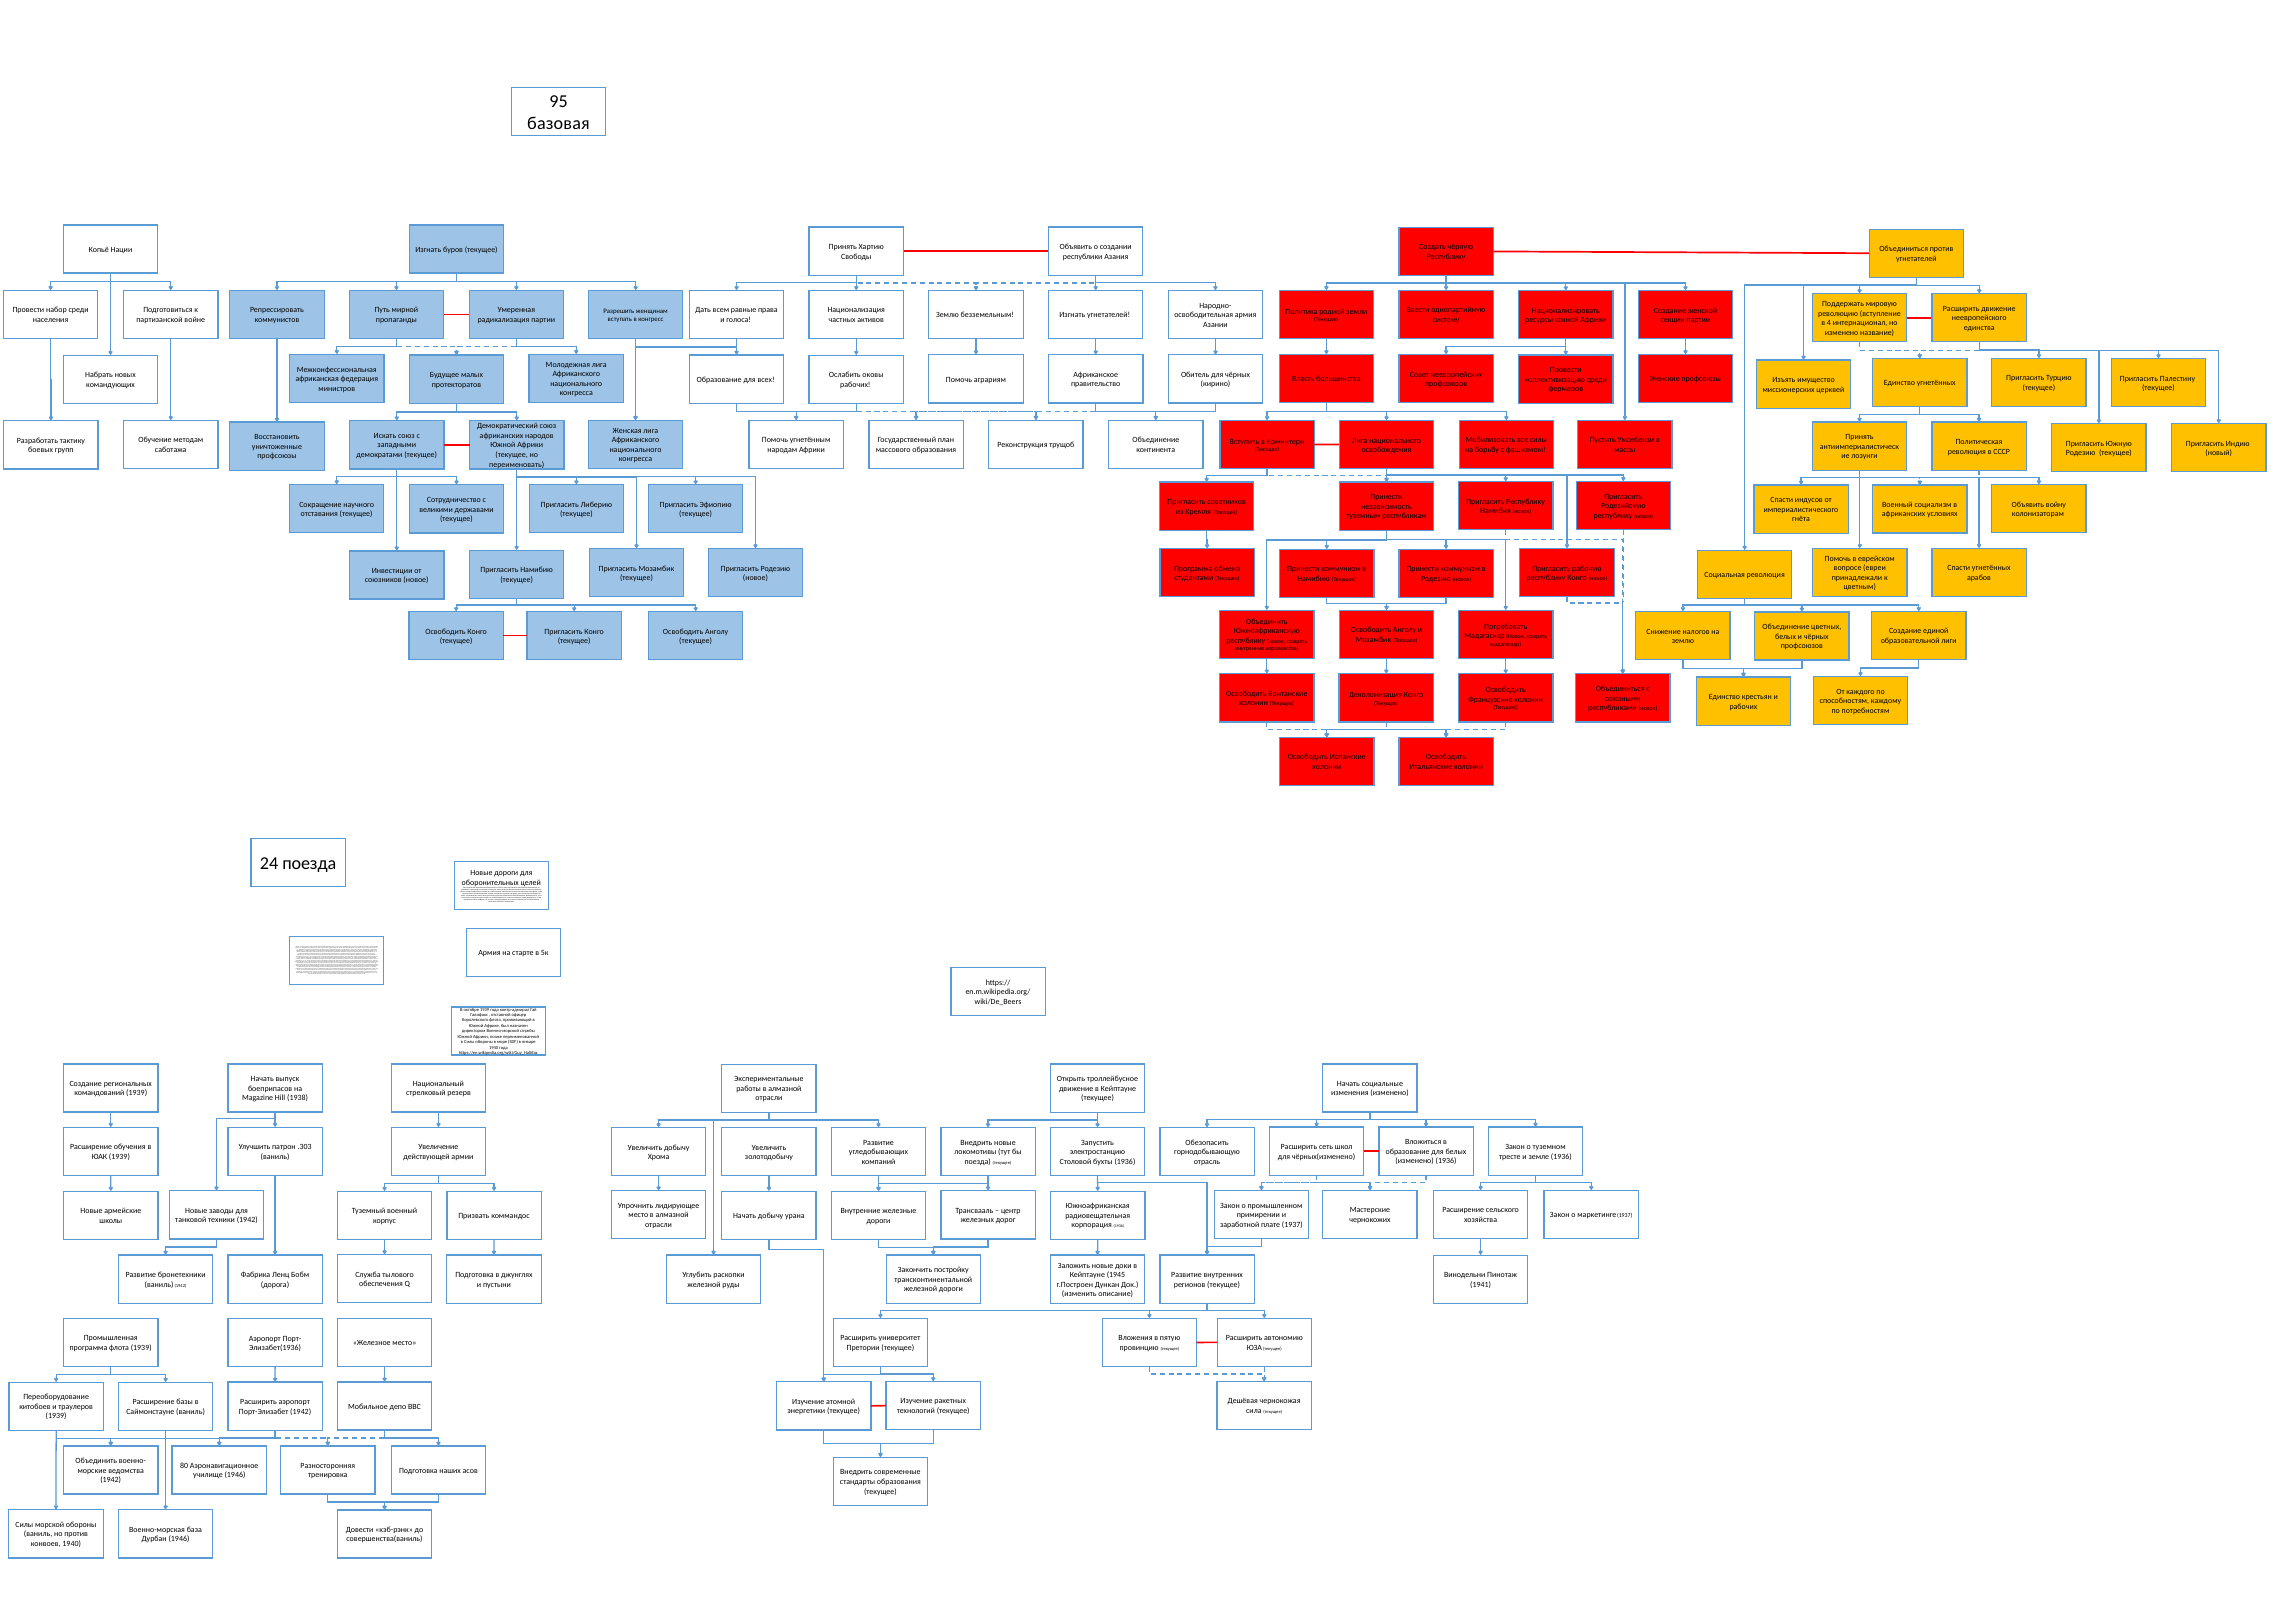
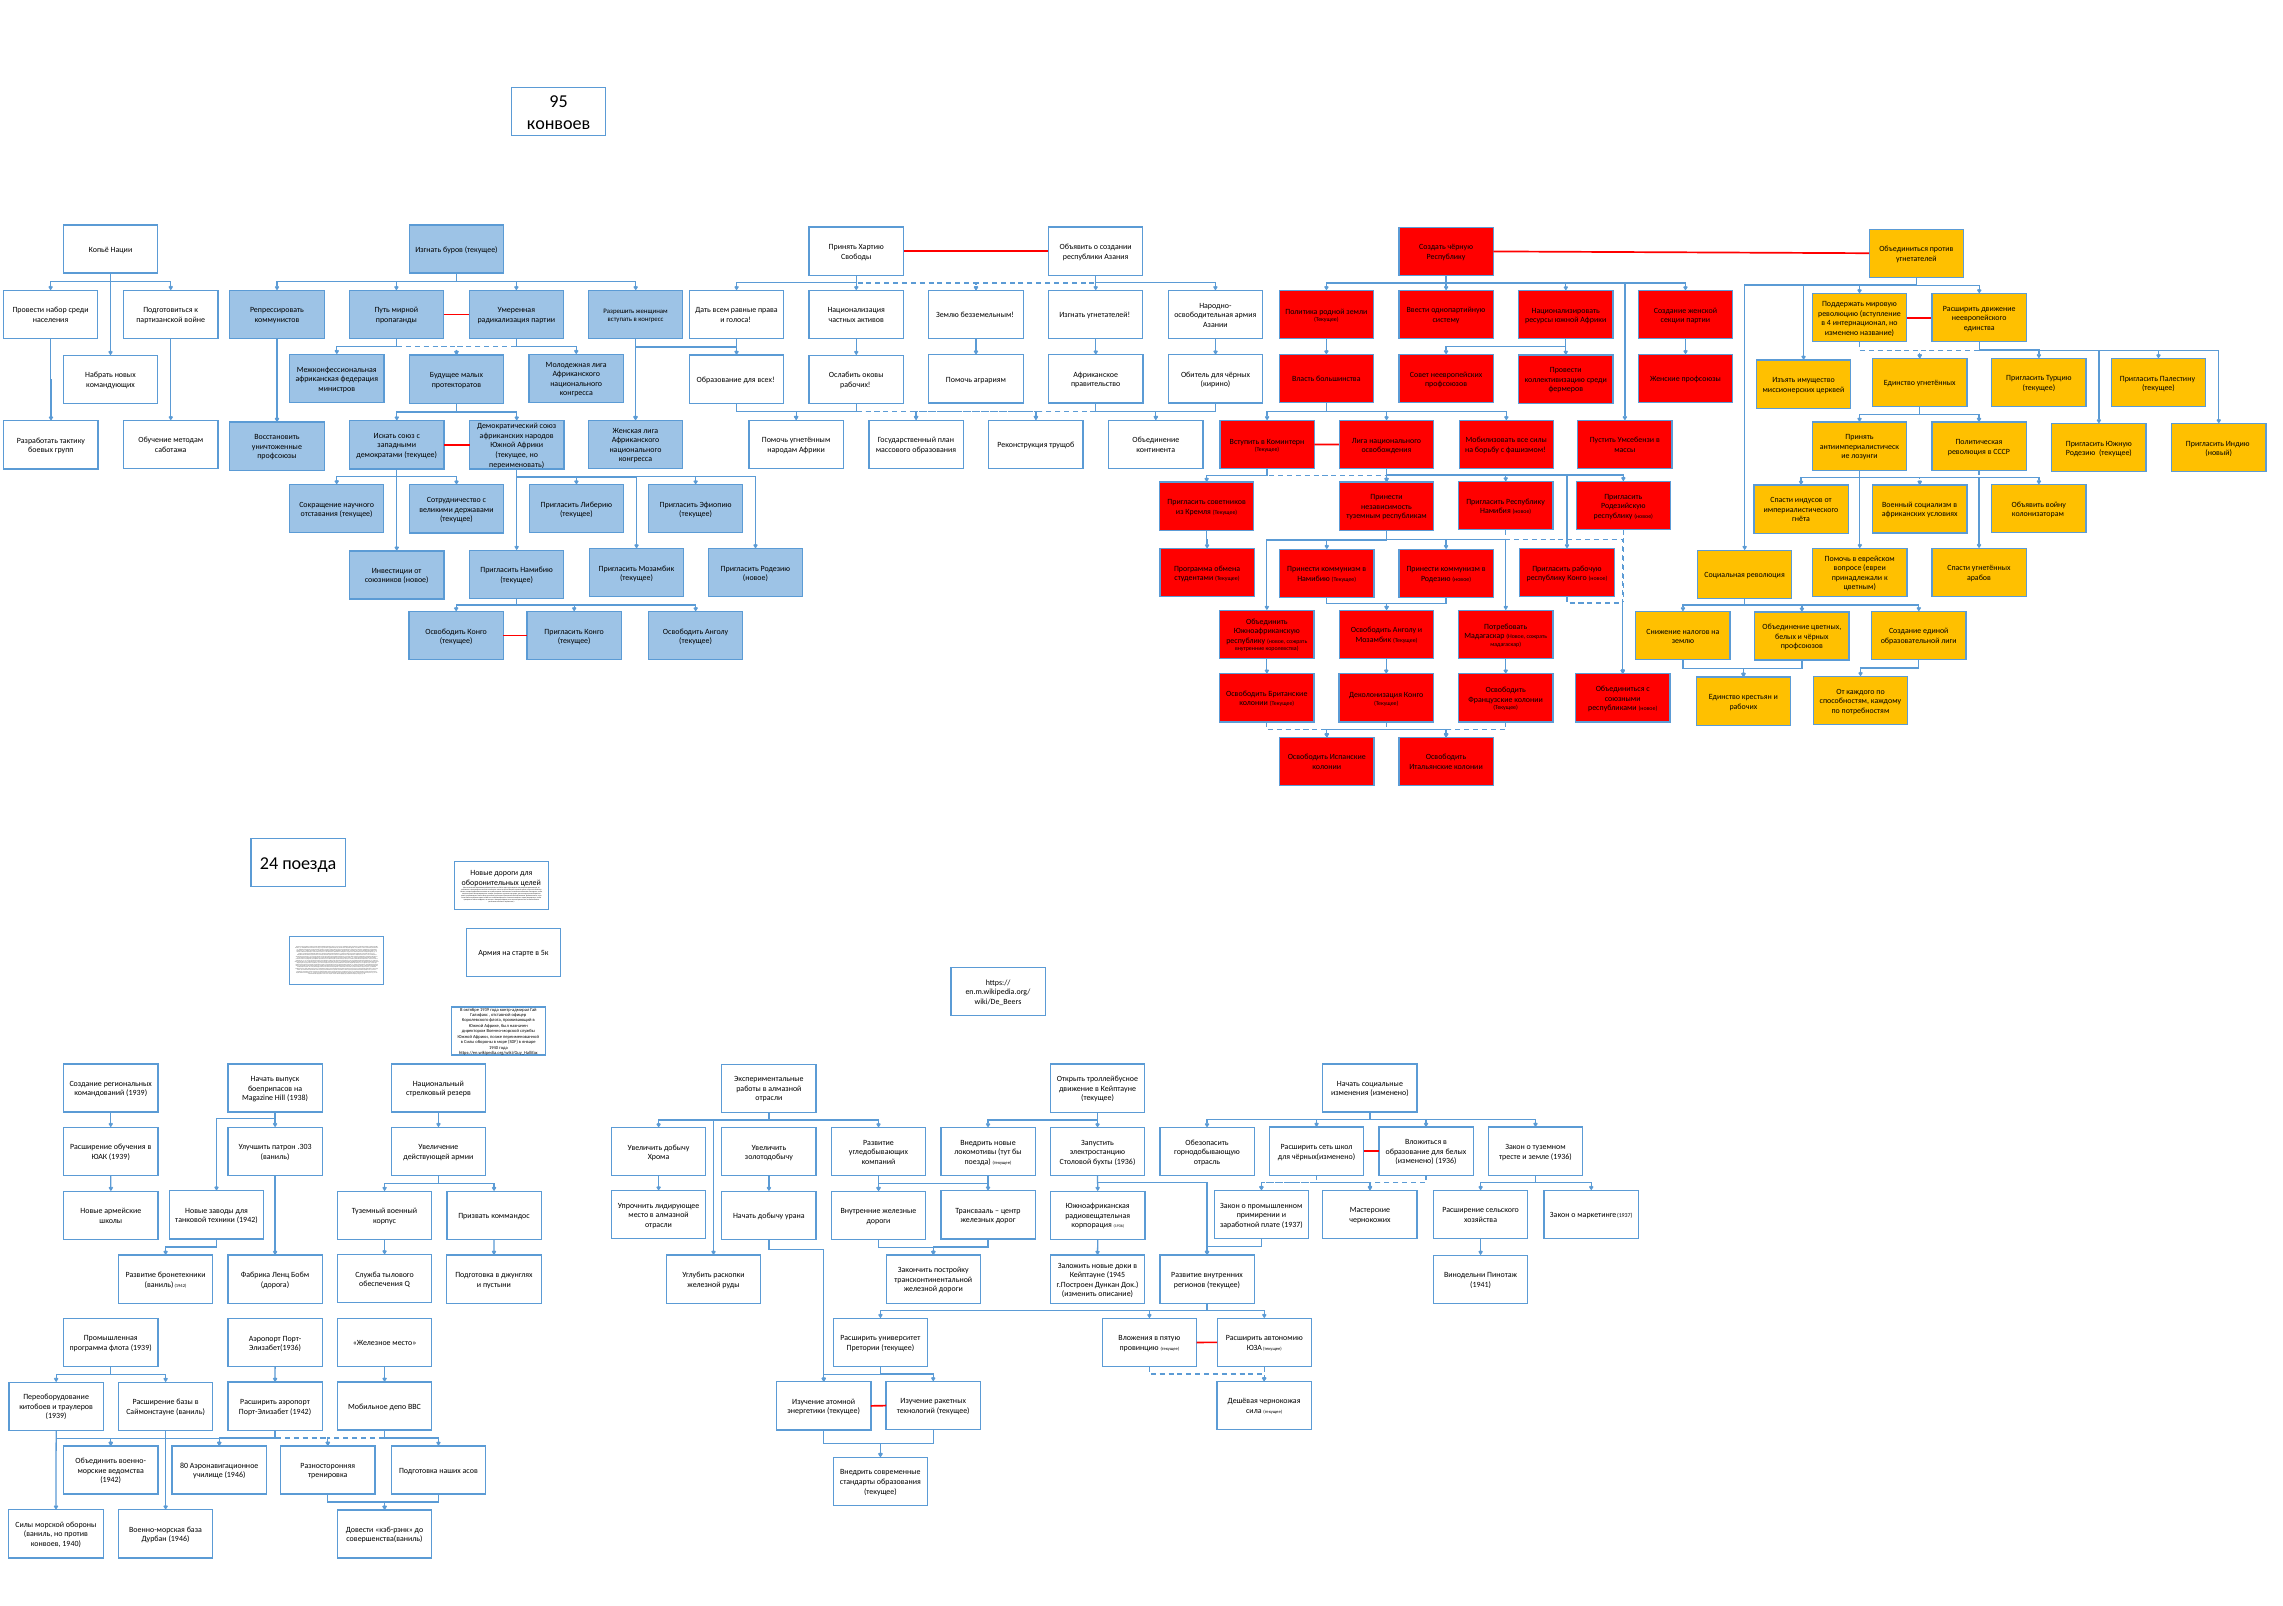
базовая: базовая -> конвоев (559, 124)
